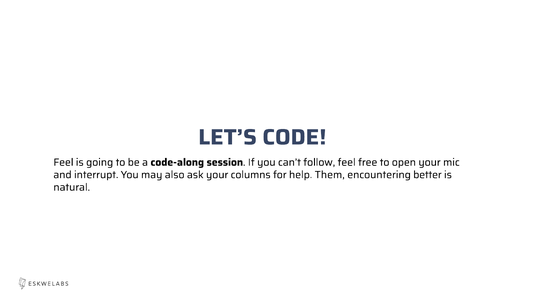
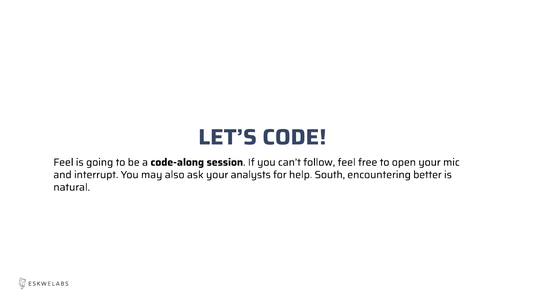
columns: columns -> analysts (251, 175)
Them: Them -> South (330, 175)
